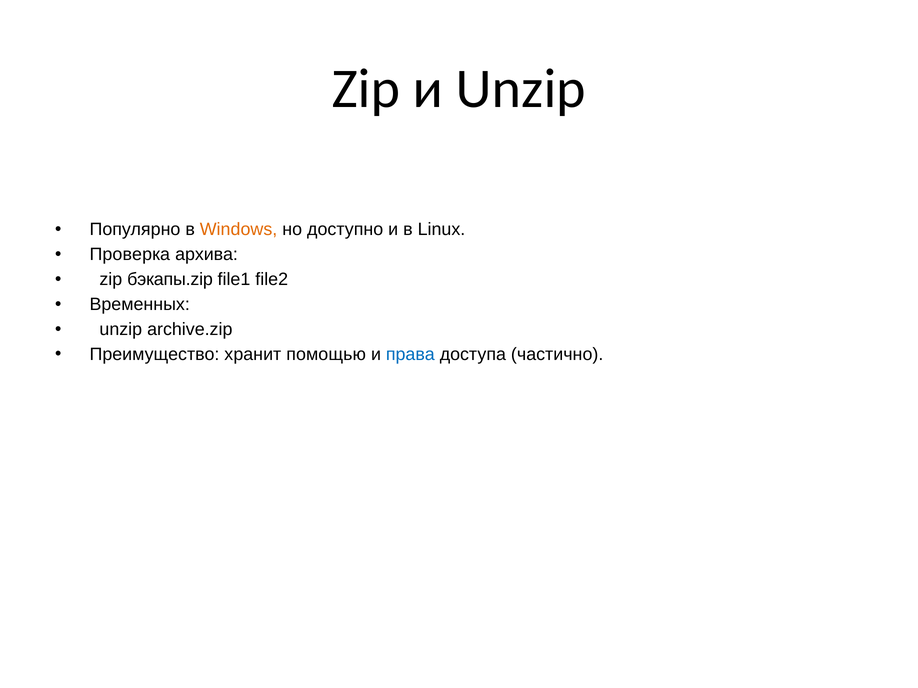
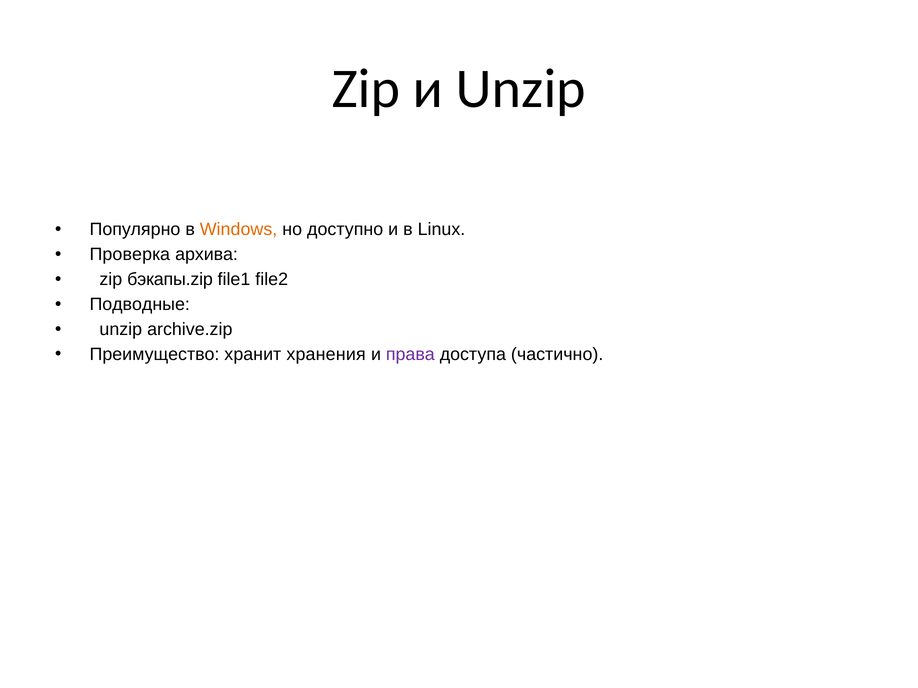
Временных: Временных -> Подводные (140, 305)
помощью: помощью -> хранения (326, 355)
права colour: blue -> purple (410, 355)
